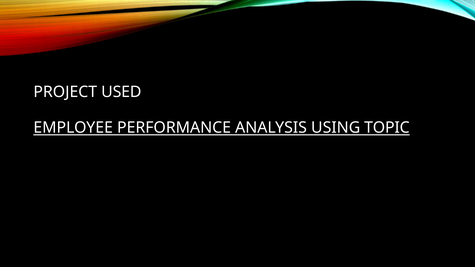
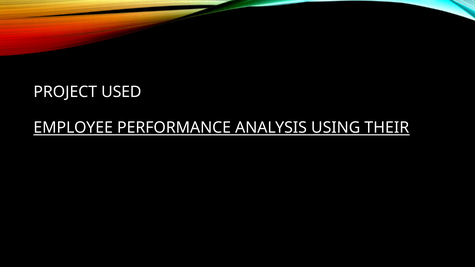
TOPIC: TOPIC -> THEIR (387, 128)
